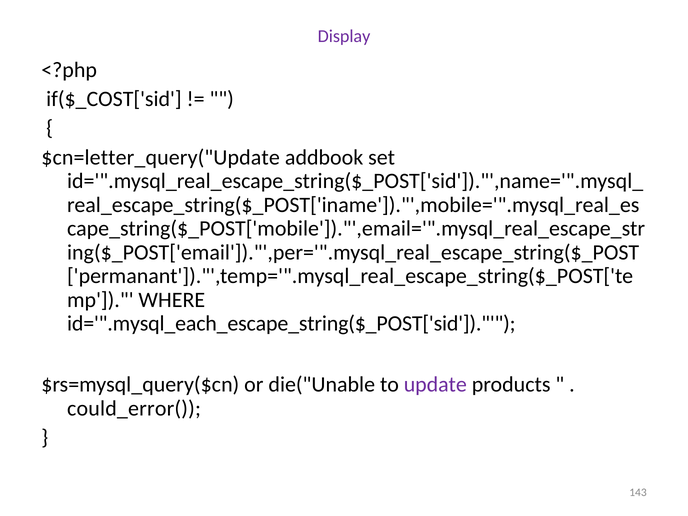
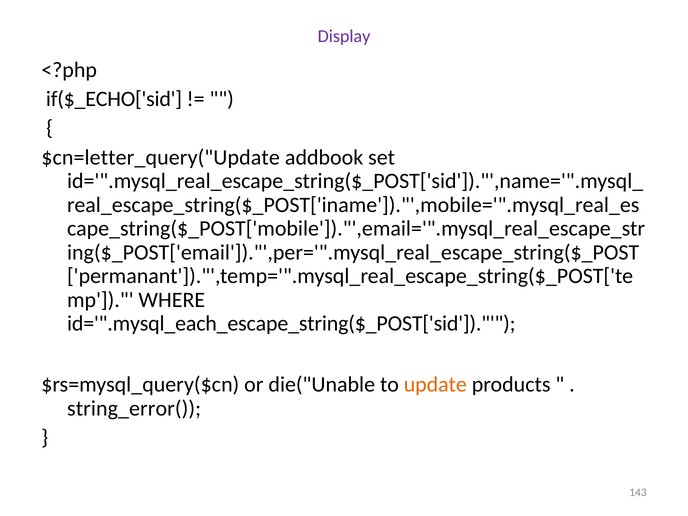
if($_COST['sid: if($_COST['sid -> if($_ECHO['sid (114, 99)
update colour: purple -> orange (435, 385)
could_error(: could_error( -> string_error( (134, 408)
